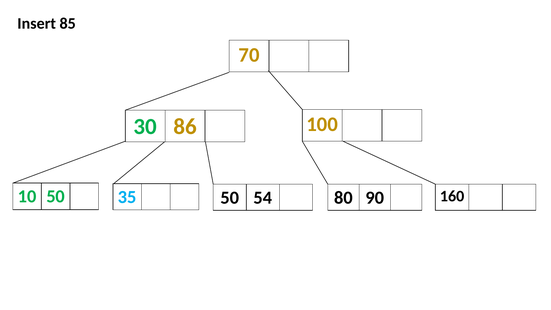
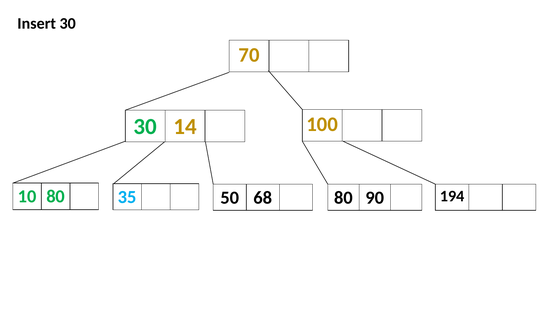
Insert 85: 85 -> 30 (68, 24)
86: 86 -> 14 (185, 127)
10 50: 50 -> 80 (56, 197)
54: 54 -> 68 (263, 198)
160: 160 -> 194 (452, 196)
